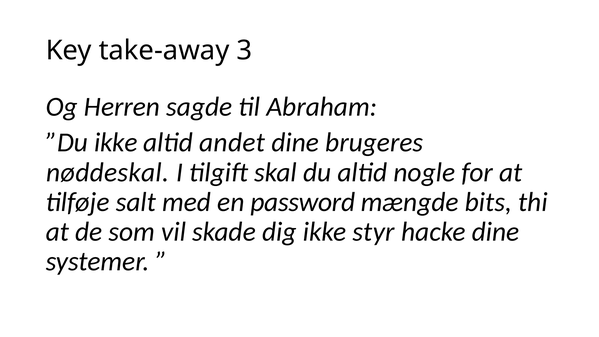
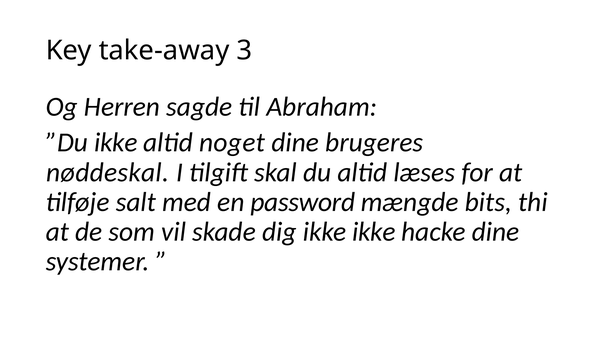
andet: andet -> noget (232, 143)
nogle: nogle -> læses (424, 172)
ikke styr: styr -> ikke (374, 232)
